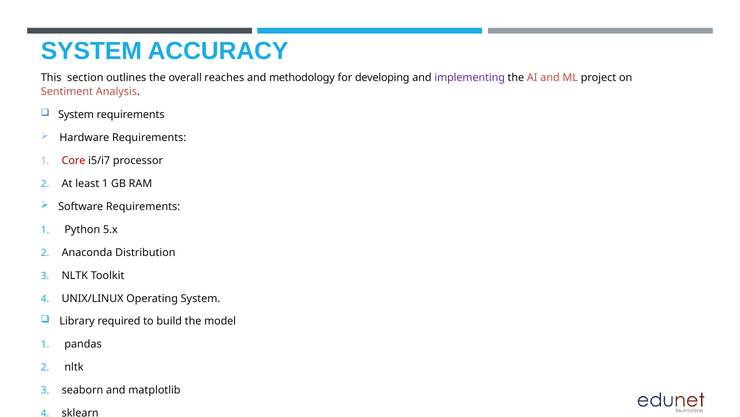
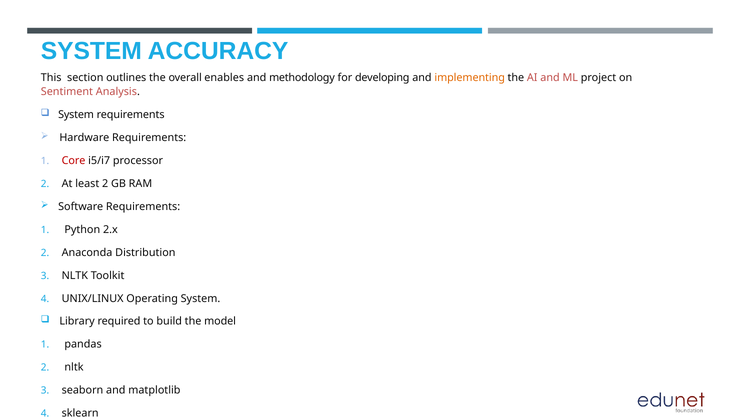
reaches: reaches -> enables (224, 78)
implementing colour: purple -> orange (470, 78)
least 1: 1 -> 2 (105, 183)
5.x: 5.x -> 2.x (110, 229)
